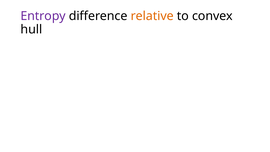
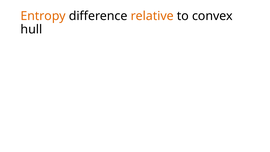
Entropy colour: purple -> orange (43, 16)
